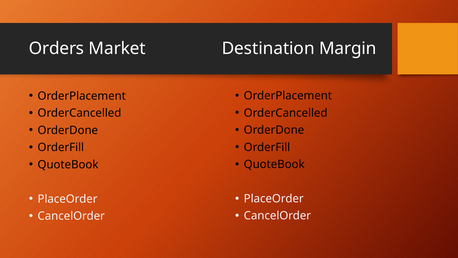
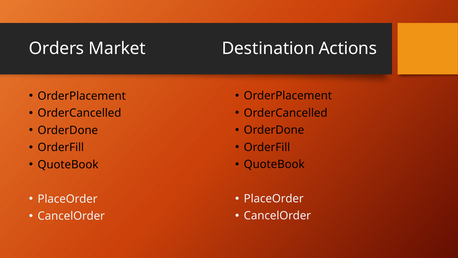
Margin: Margin -> Actions (348, 48)
